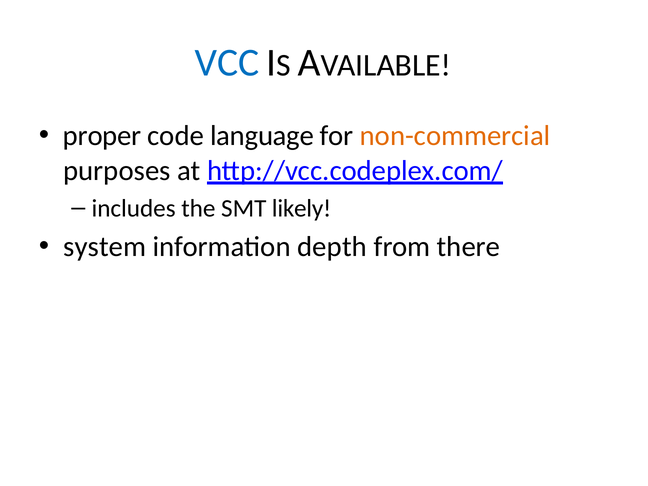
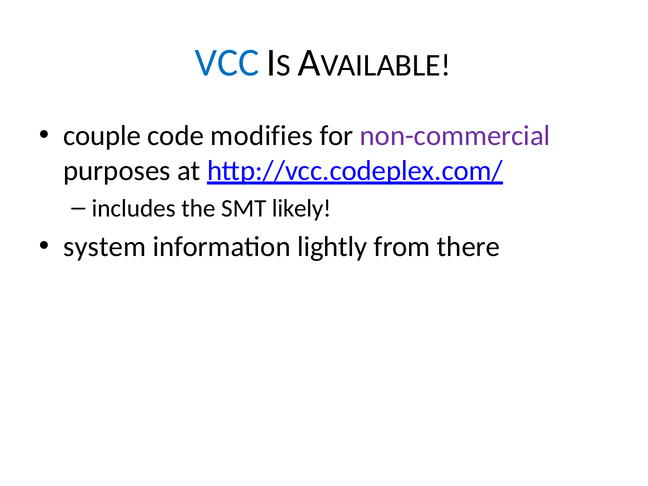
proper: proper -> couple (102, 136)
language: language -> modifies (262, 136)
non-commercial colour: orange -> purple (455, 136)
depth: depth -> lightly (332, 247)
